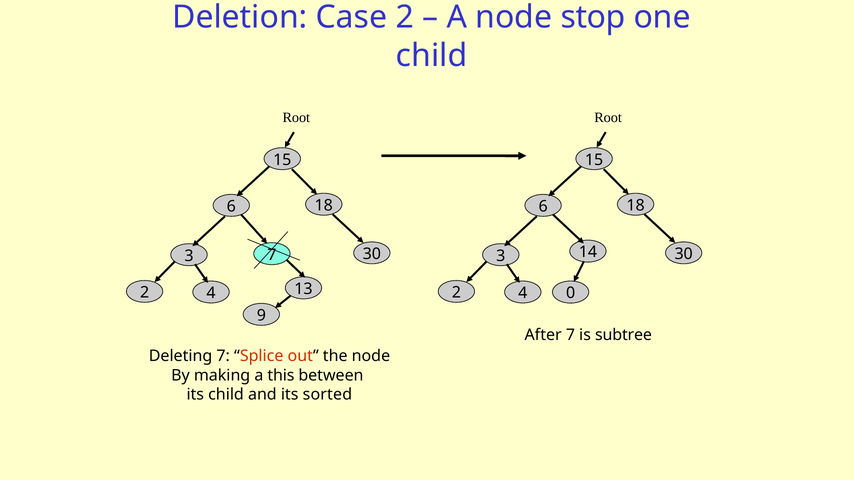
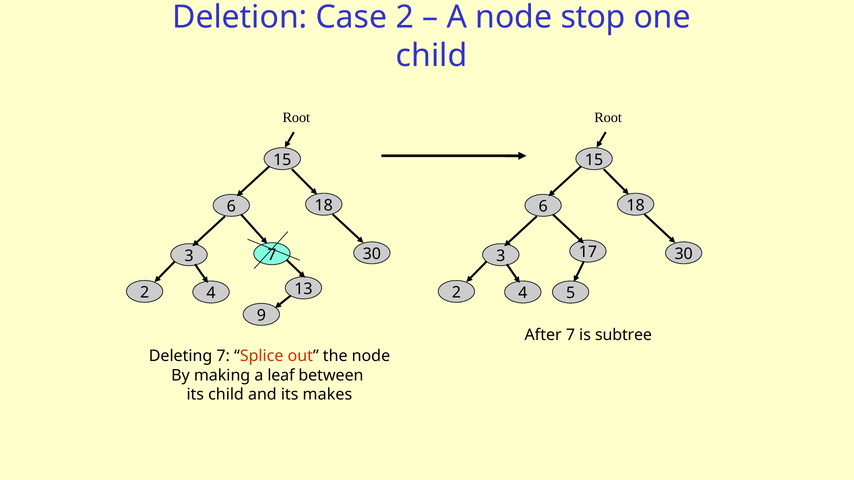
14: 14 -> 17 (588, 252)
0: 0 -> 5 (571, 293)
this: this -> leaf (281, 376)
sorted: sorted -> makes (327, 395)
